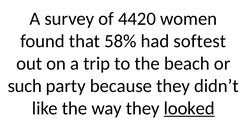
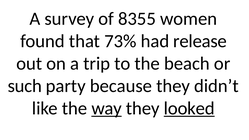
4420: 4420 -> 8355 (137, 19)
58%: 58% -> 73% (120, 41)
softest: softest -> release (200, 41)
way underline: none -> present (107, 108)
